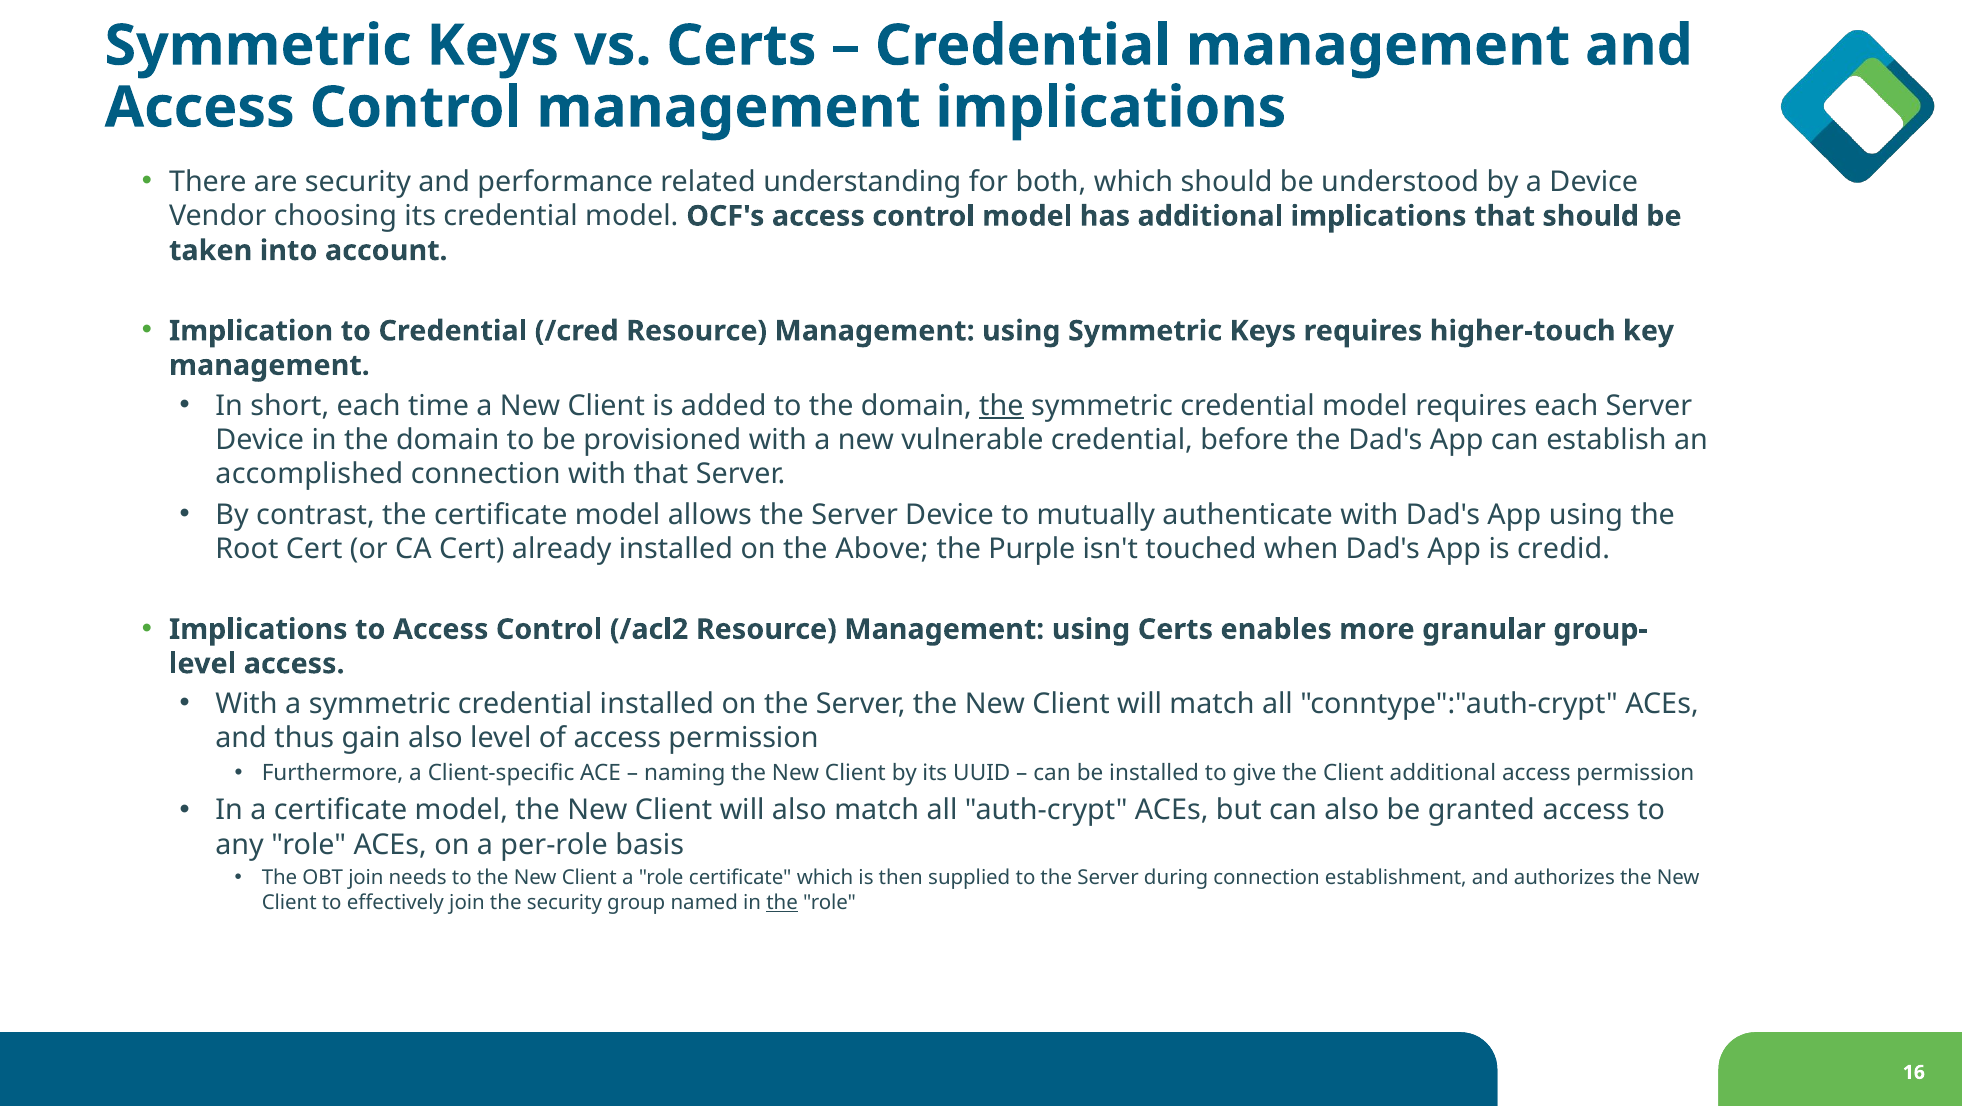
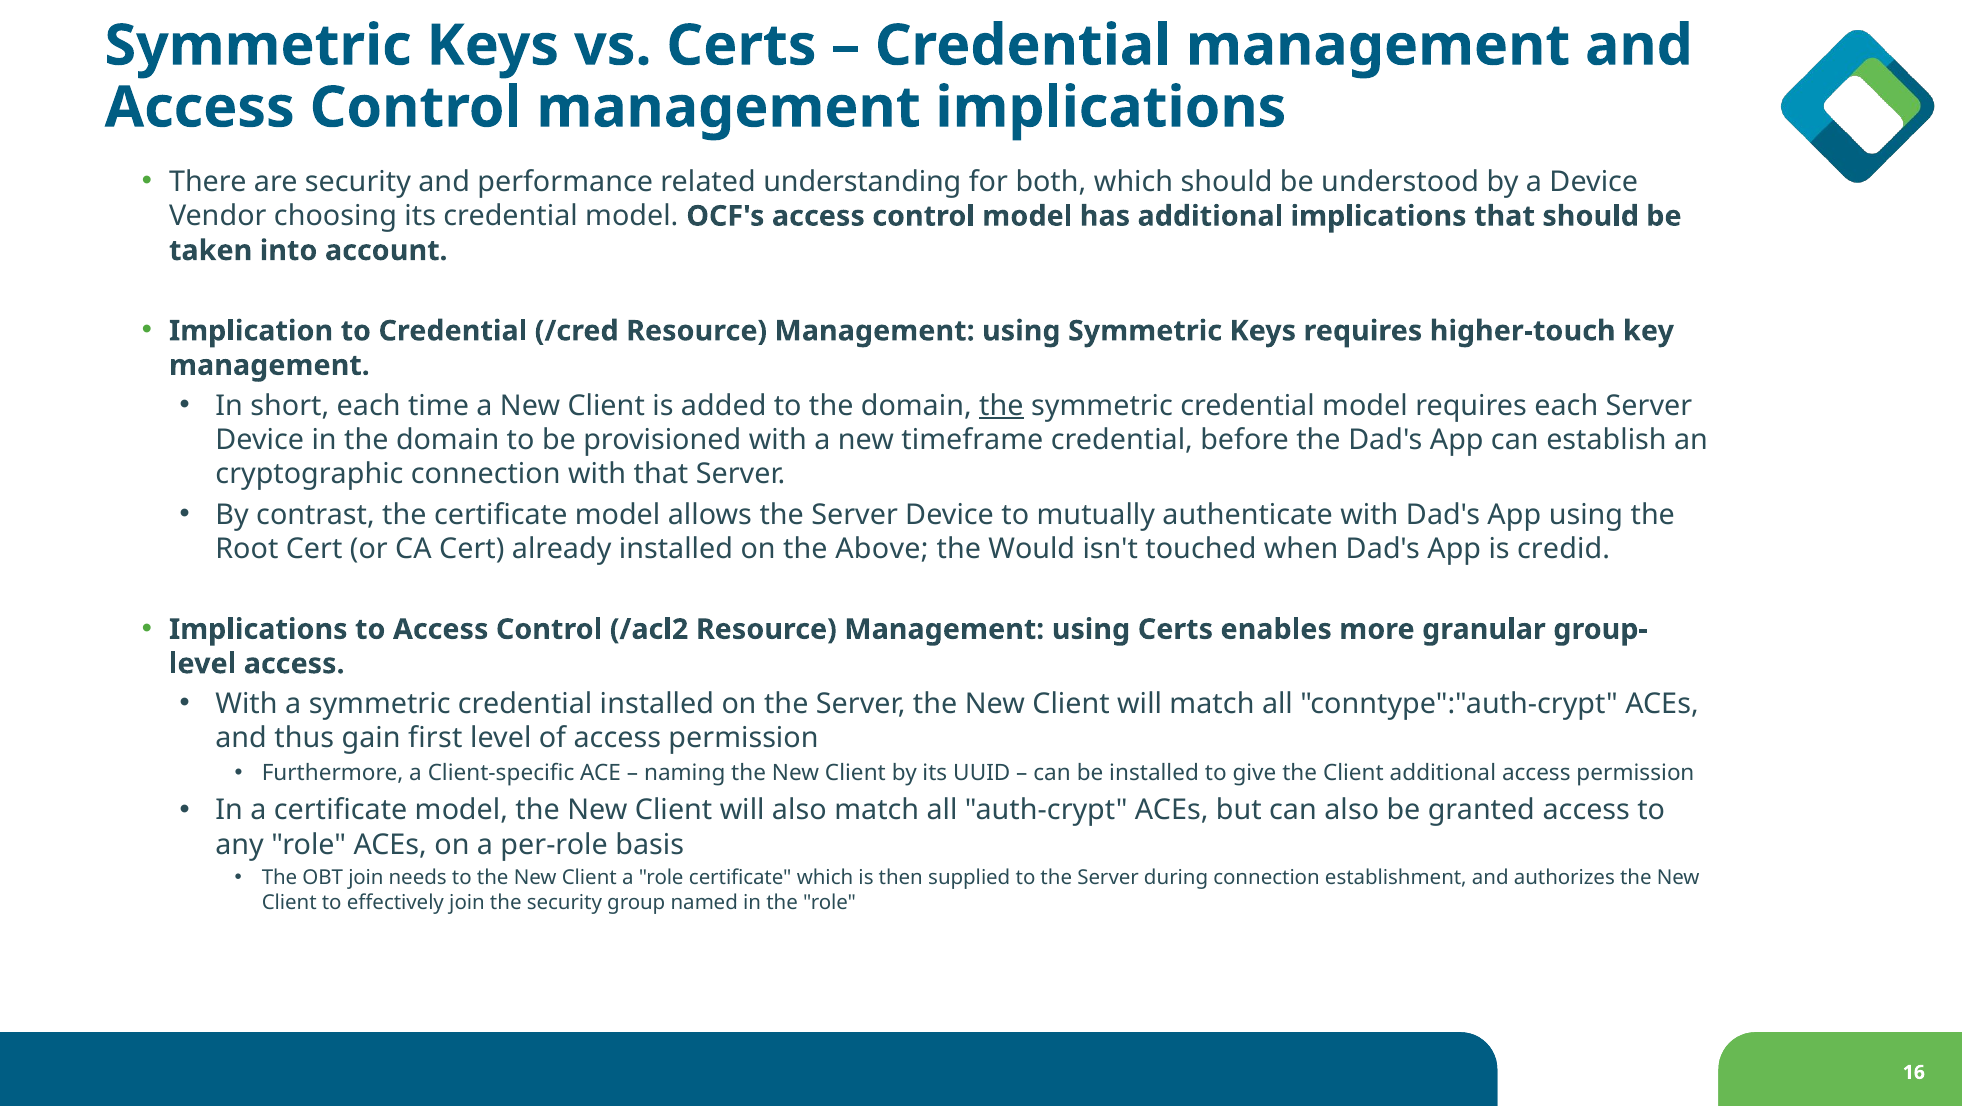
vulnerable: vulnerable -> timeframe (972, 440)
accomplished: accomplished -> cryptographic (309, 475)
Purple: Purple -> Would (1032, 549)
gain also: also -> first (435, 739)
the underline: present -> none (782, 903)
